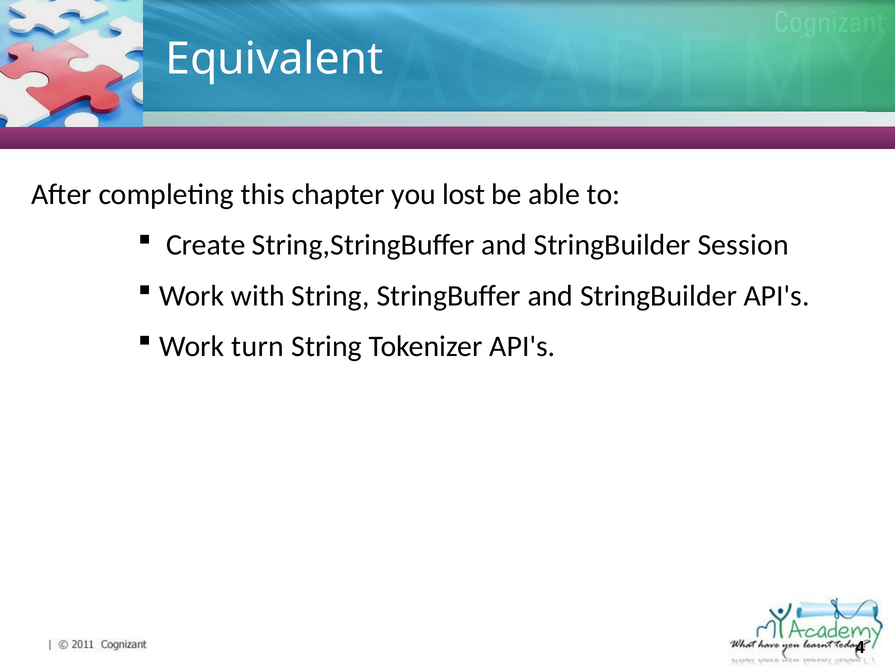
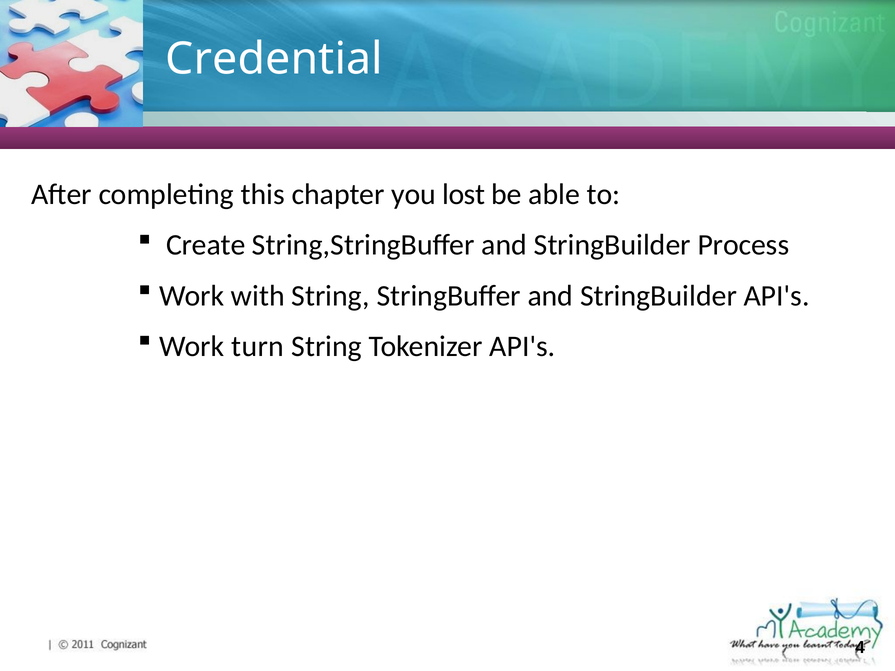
Equivalent: Equivalent -> Credential (274, 59)
Session: Session -> Process (743, 245)
